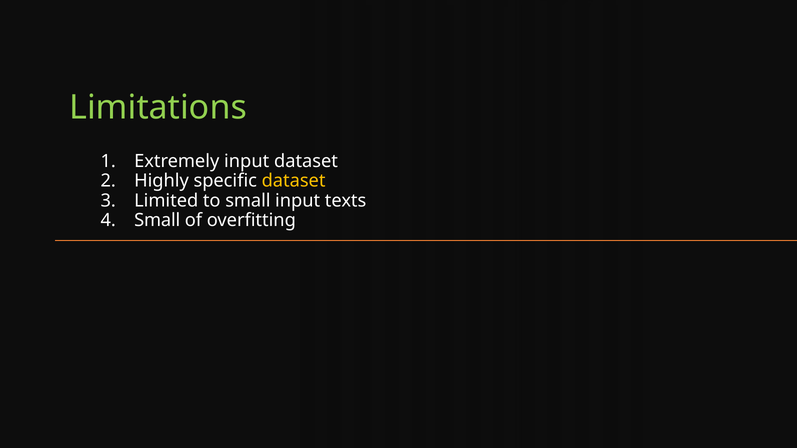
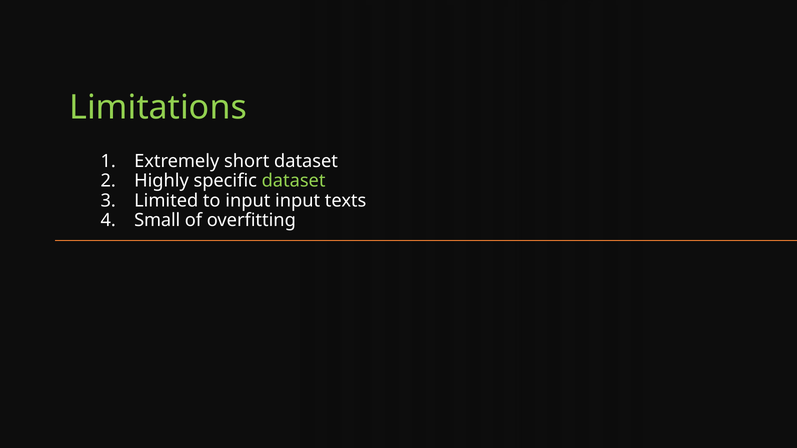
Extremely input: input -> short (247, 161)
dataset colour: yellow -> light green (294, 181)
to small: small -> input (248, 201)
